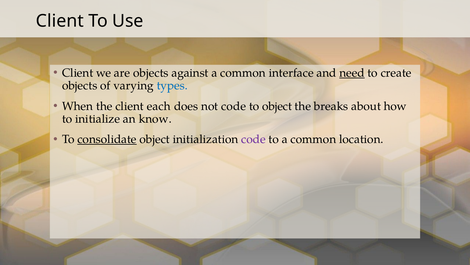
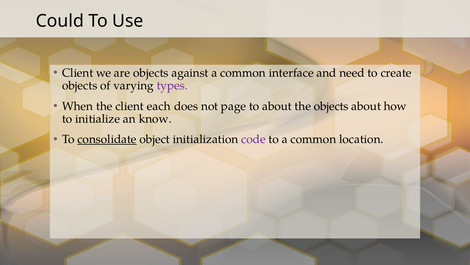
Client: Client -> Could (60, 21)
need underline: present -> none (352, 73)
types colour: blue -> purple (172, 85)
not code: code -> page (234, 106)
to object: object -> about (277, 106)
the breaks: breaks -> objects (331, 106)
